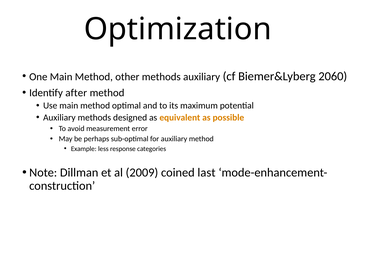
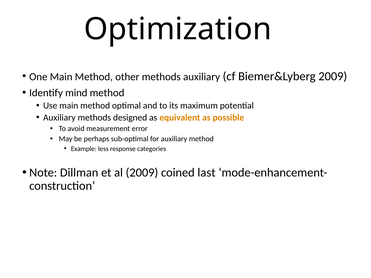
Biemer&Lyberg 2060: 2060 -> 2009 (333, 76)
after: after -> mind (76, 93)
